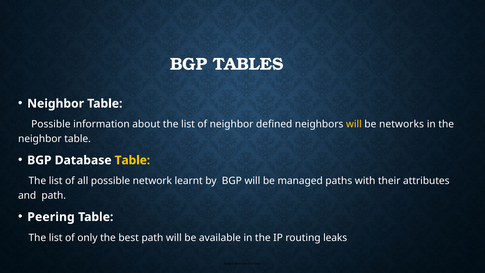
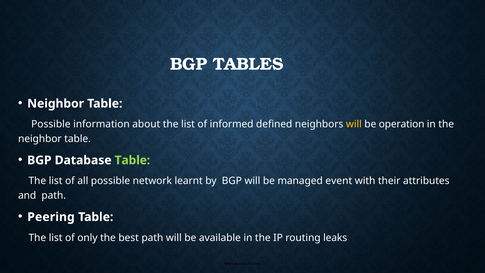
of neighbor: neighbor -> informed (232, 124)
networks: networks -> operation (402, 124)
Table colour: yellow -> light green (132, 160)
paths: paths -> event (339, 181)
